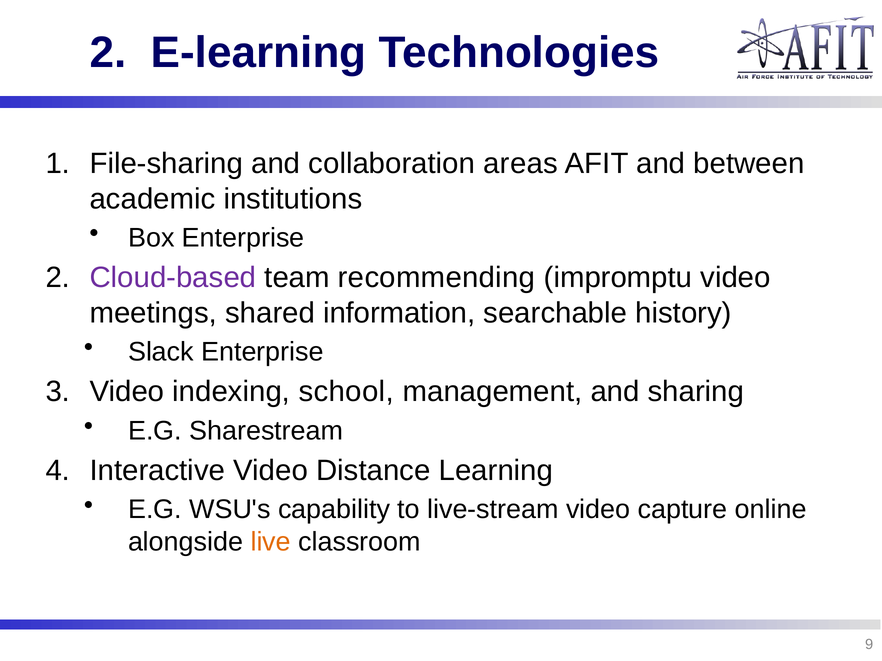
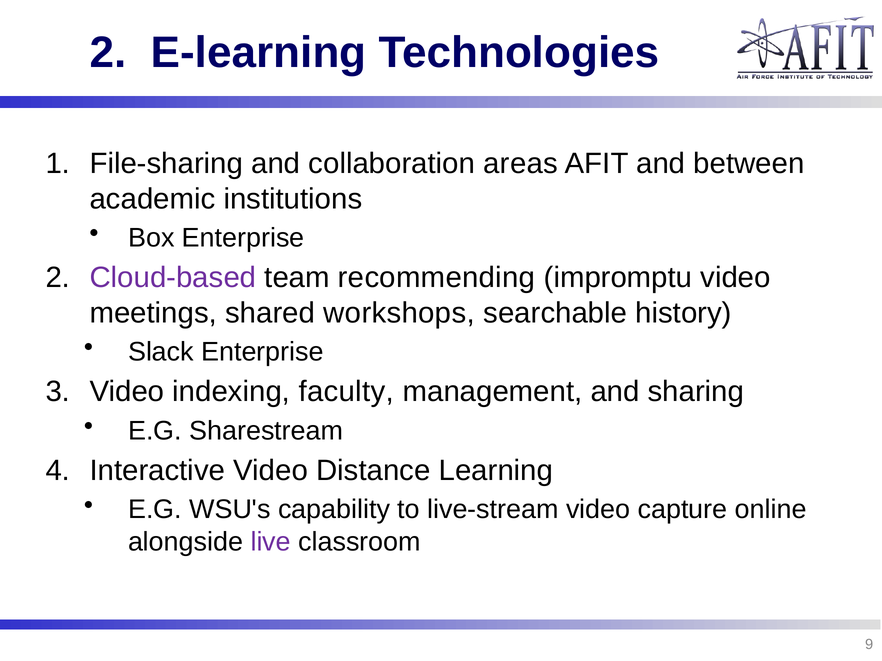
information: information -> workshops (399, 313)
school: school -> faculty (346, 392)
live colour: orange -> purple (271, 542)
